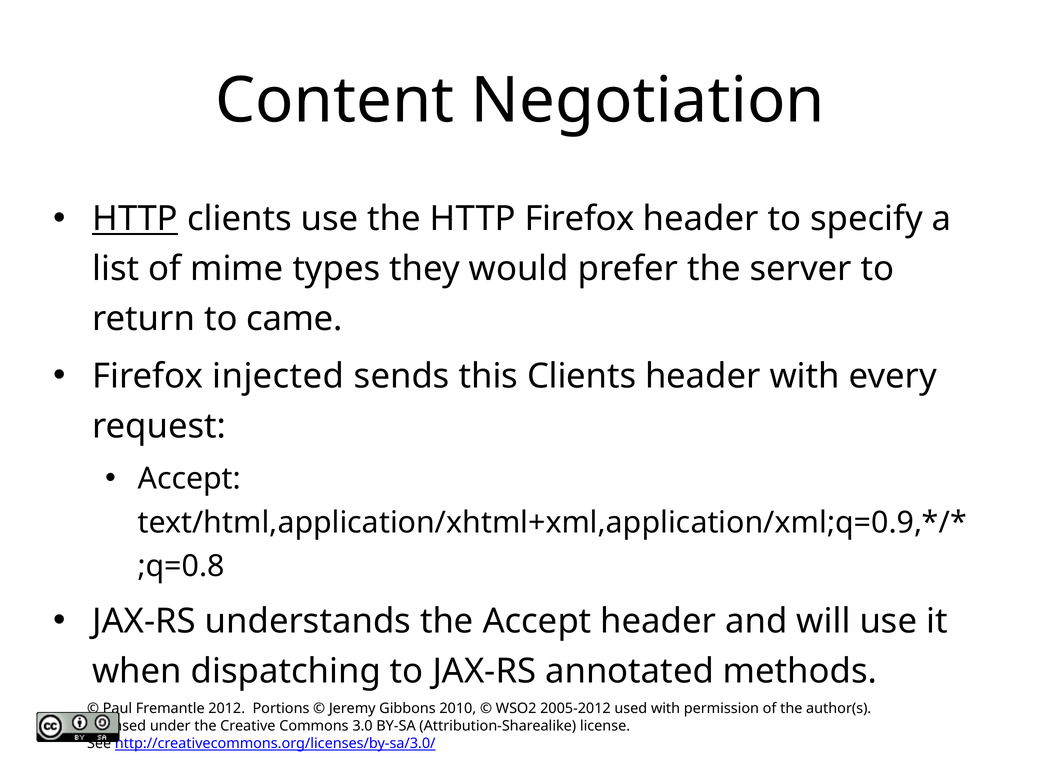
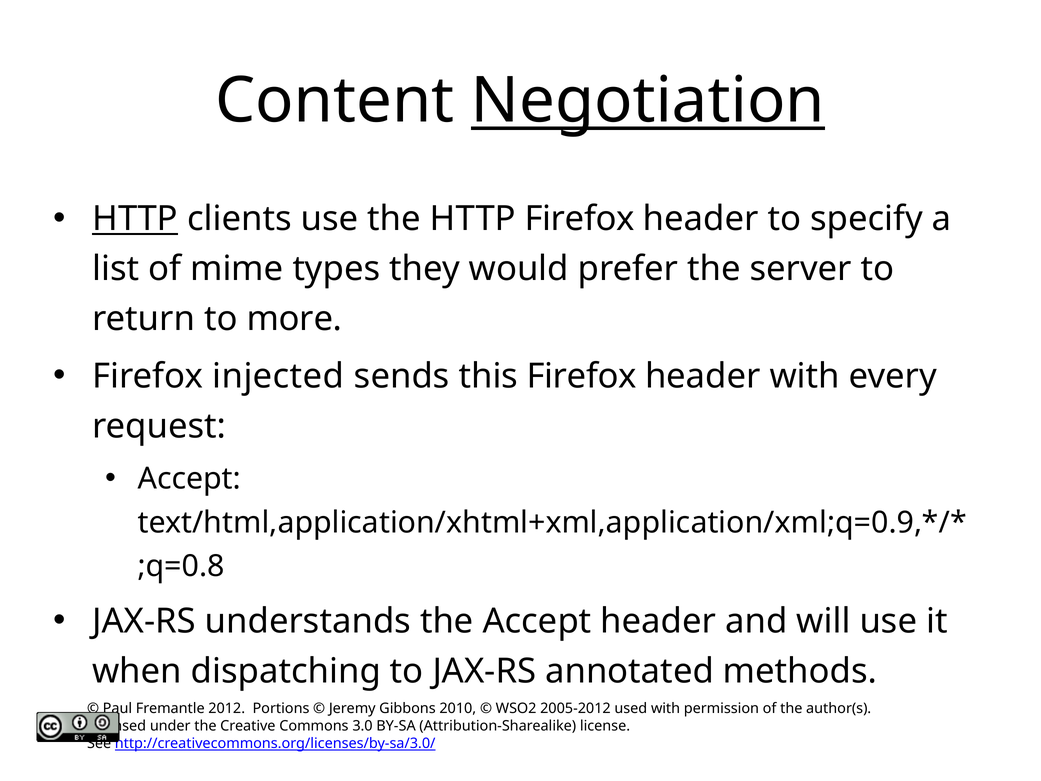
Negotiation underline: none -> present (648, 101)
came: came -> more (294, 319)
this Clients: Clients -> Firefox (582, 376)
